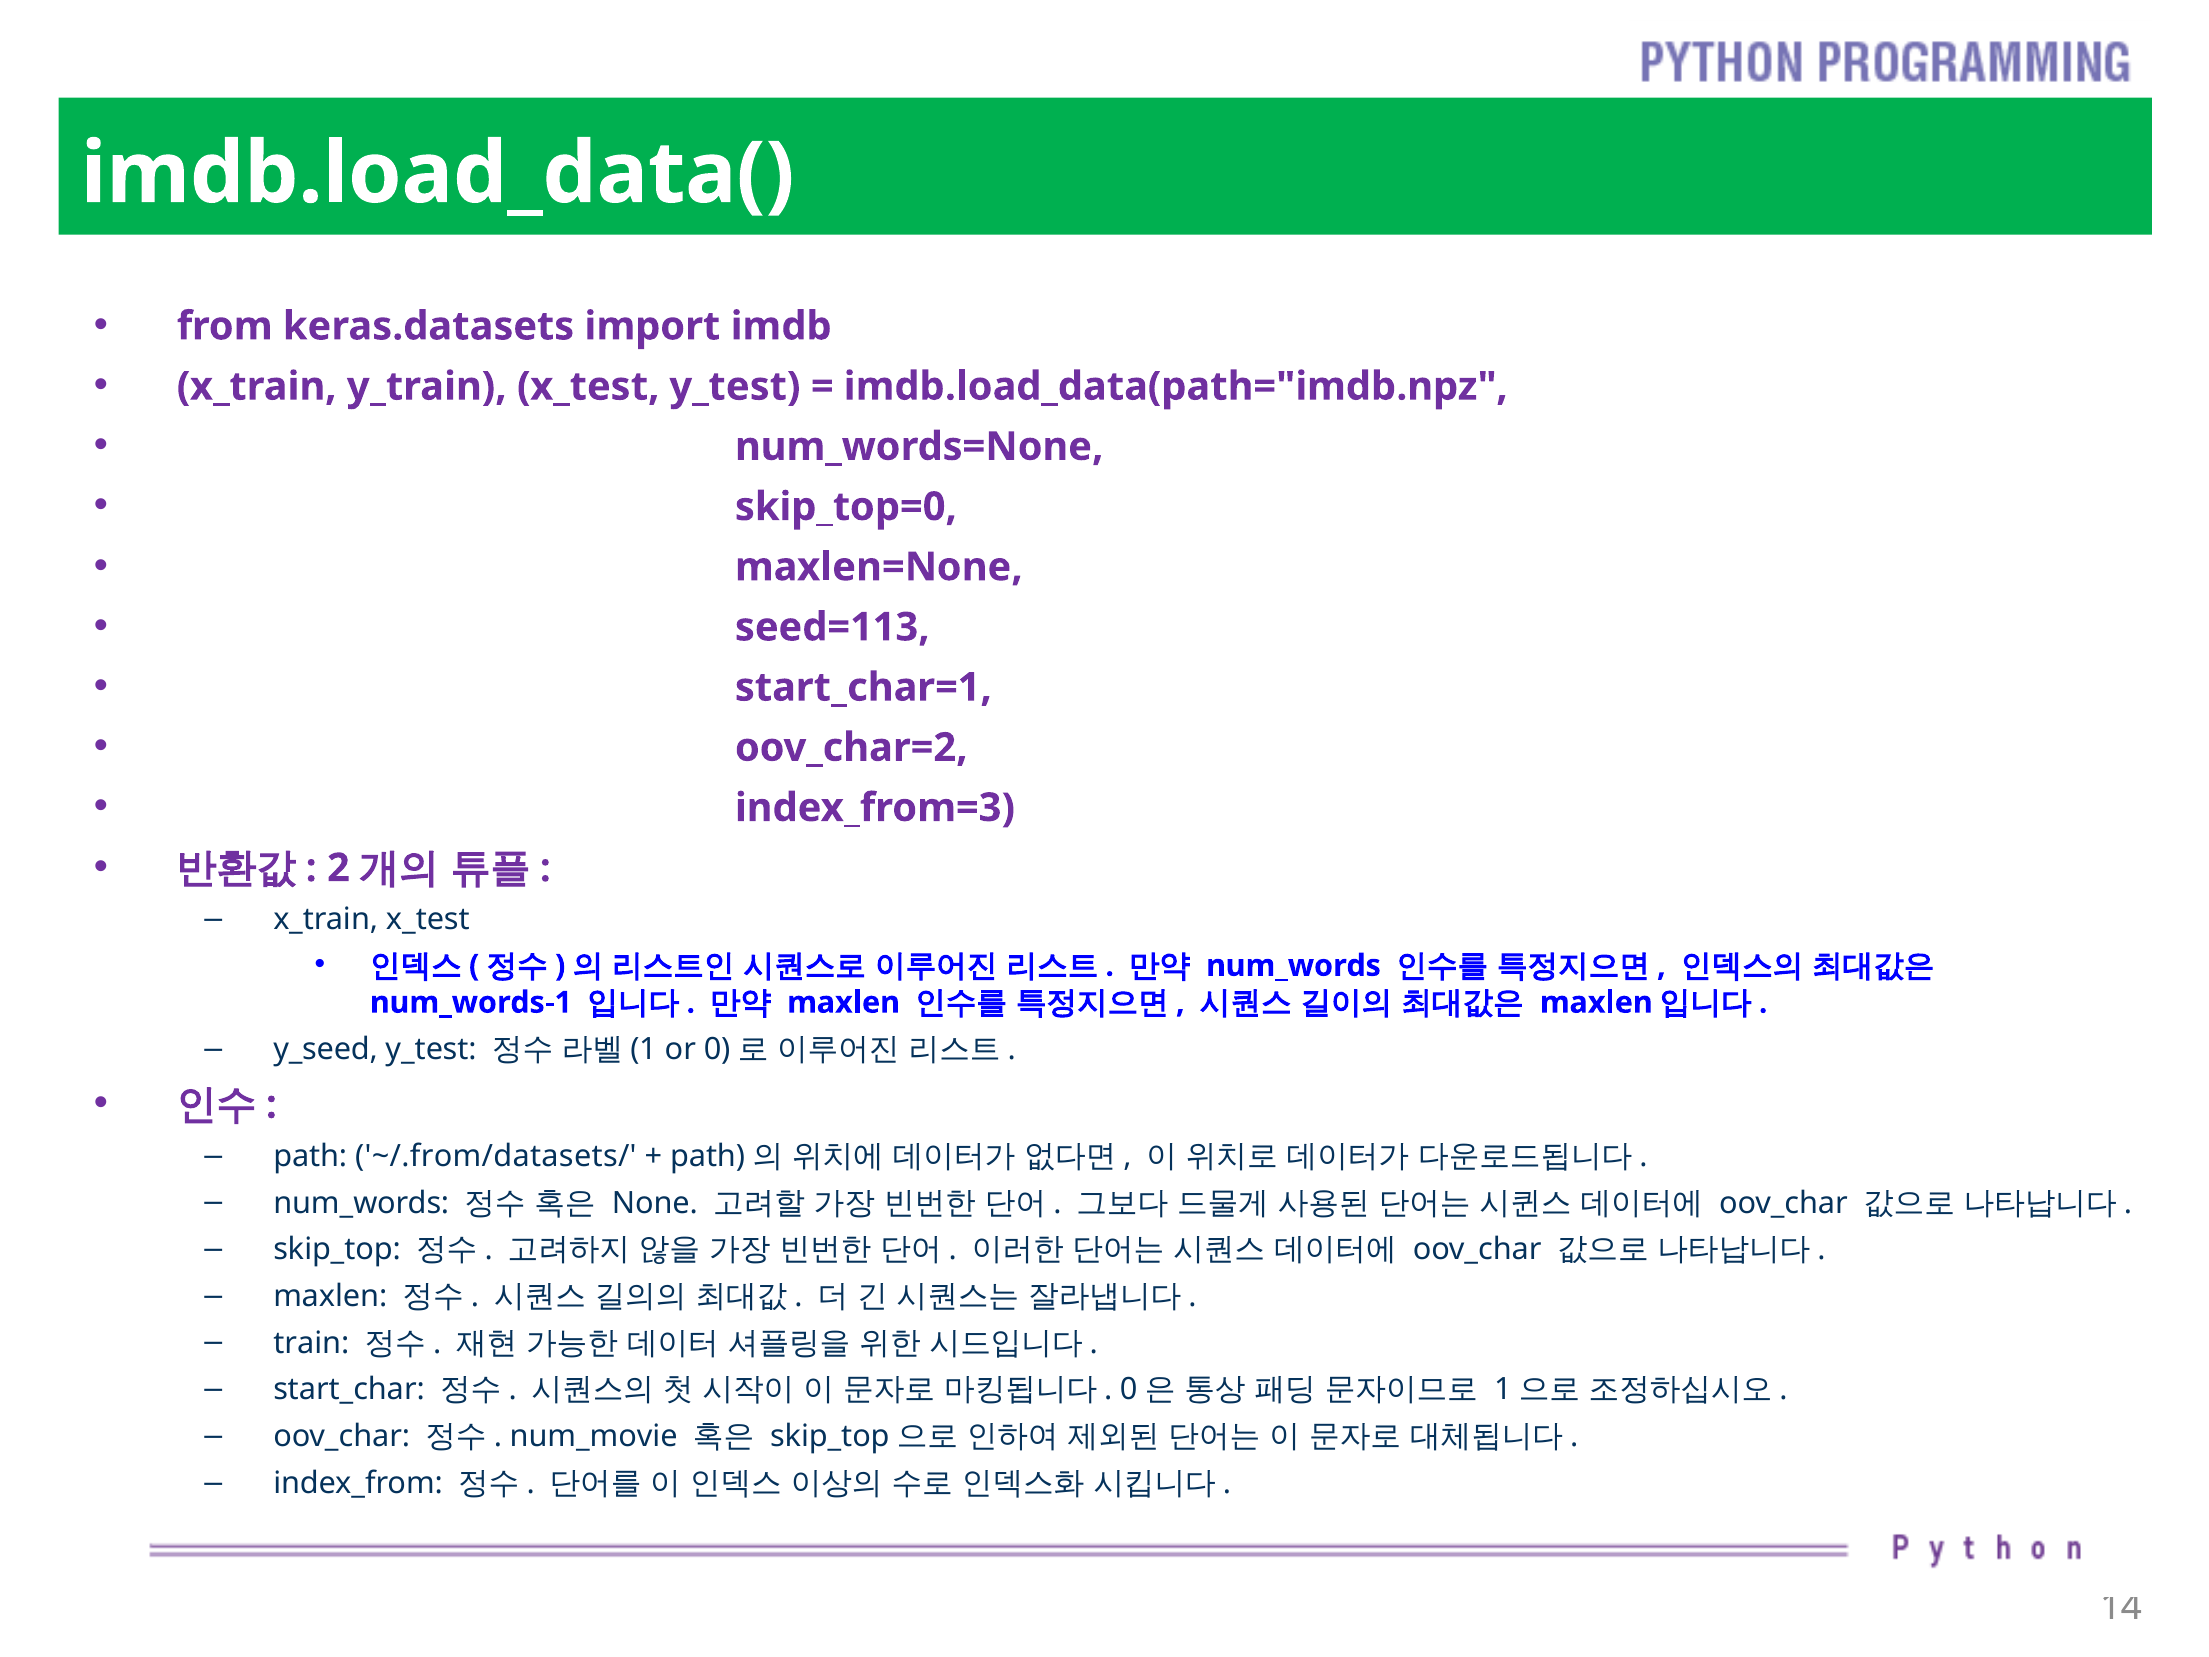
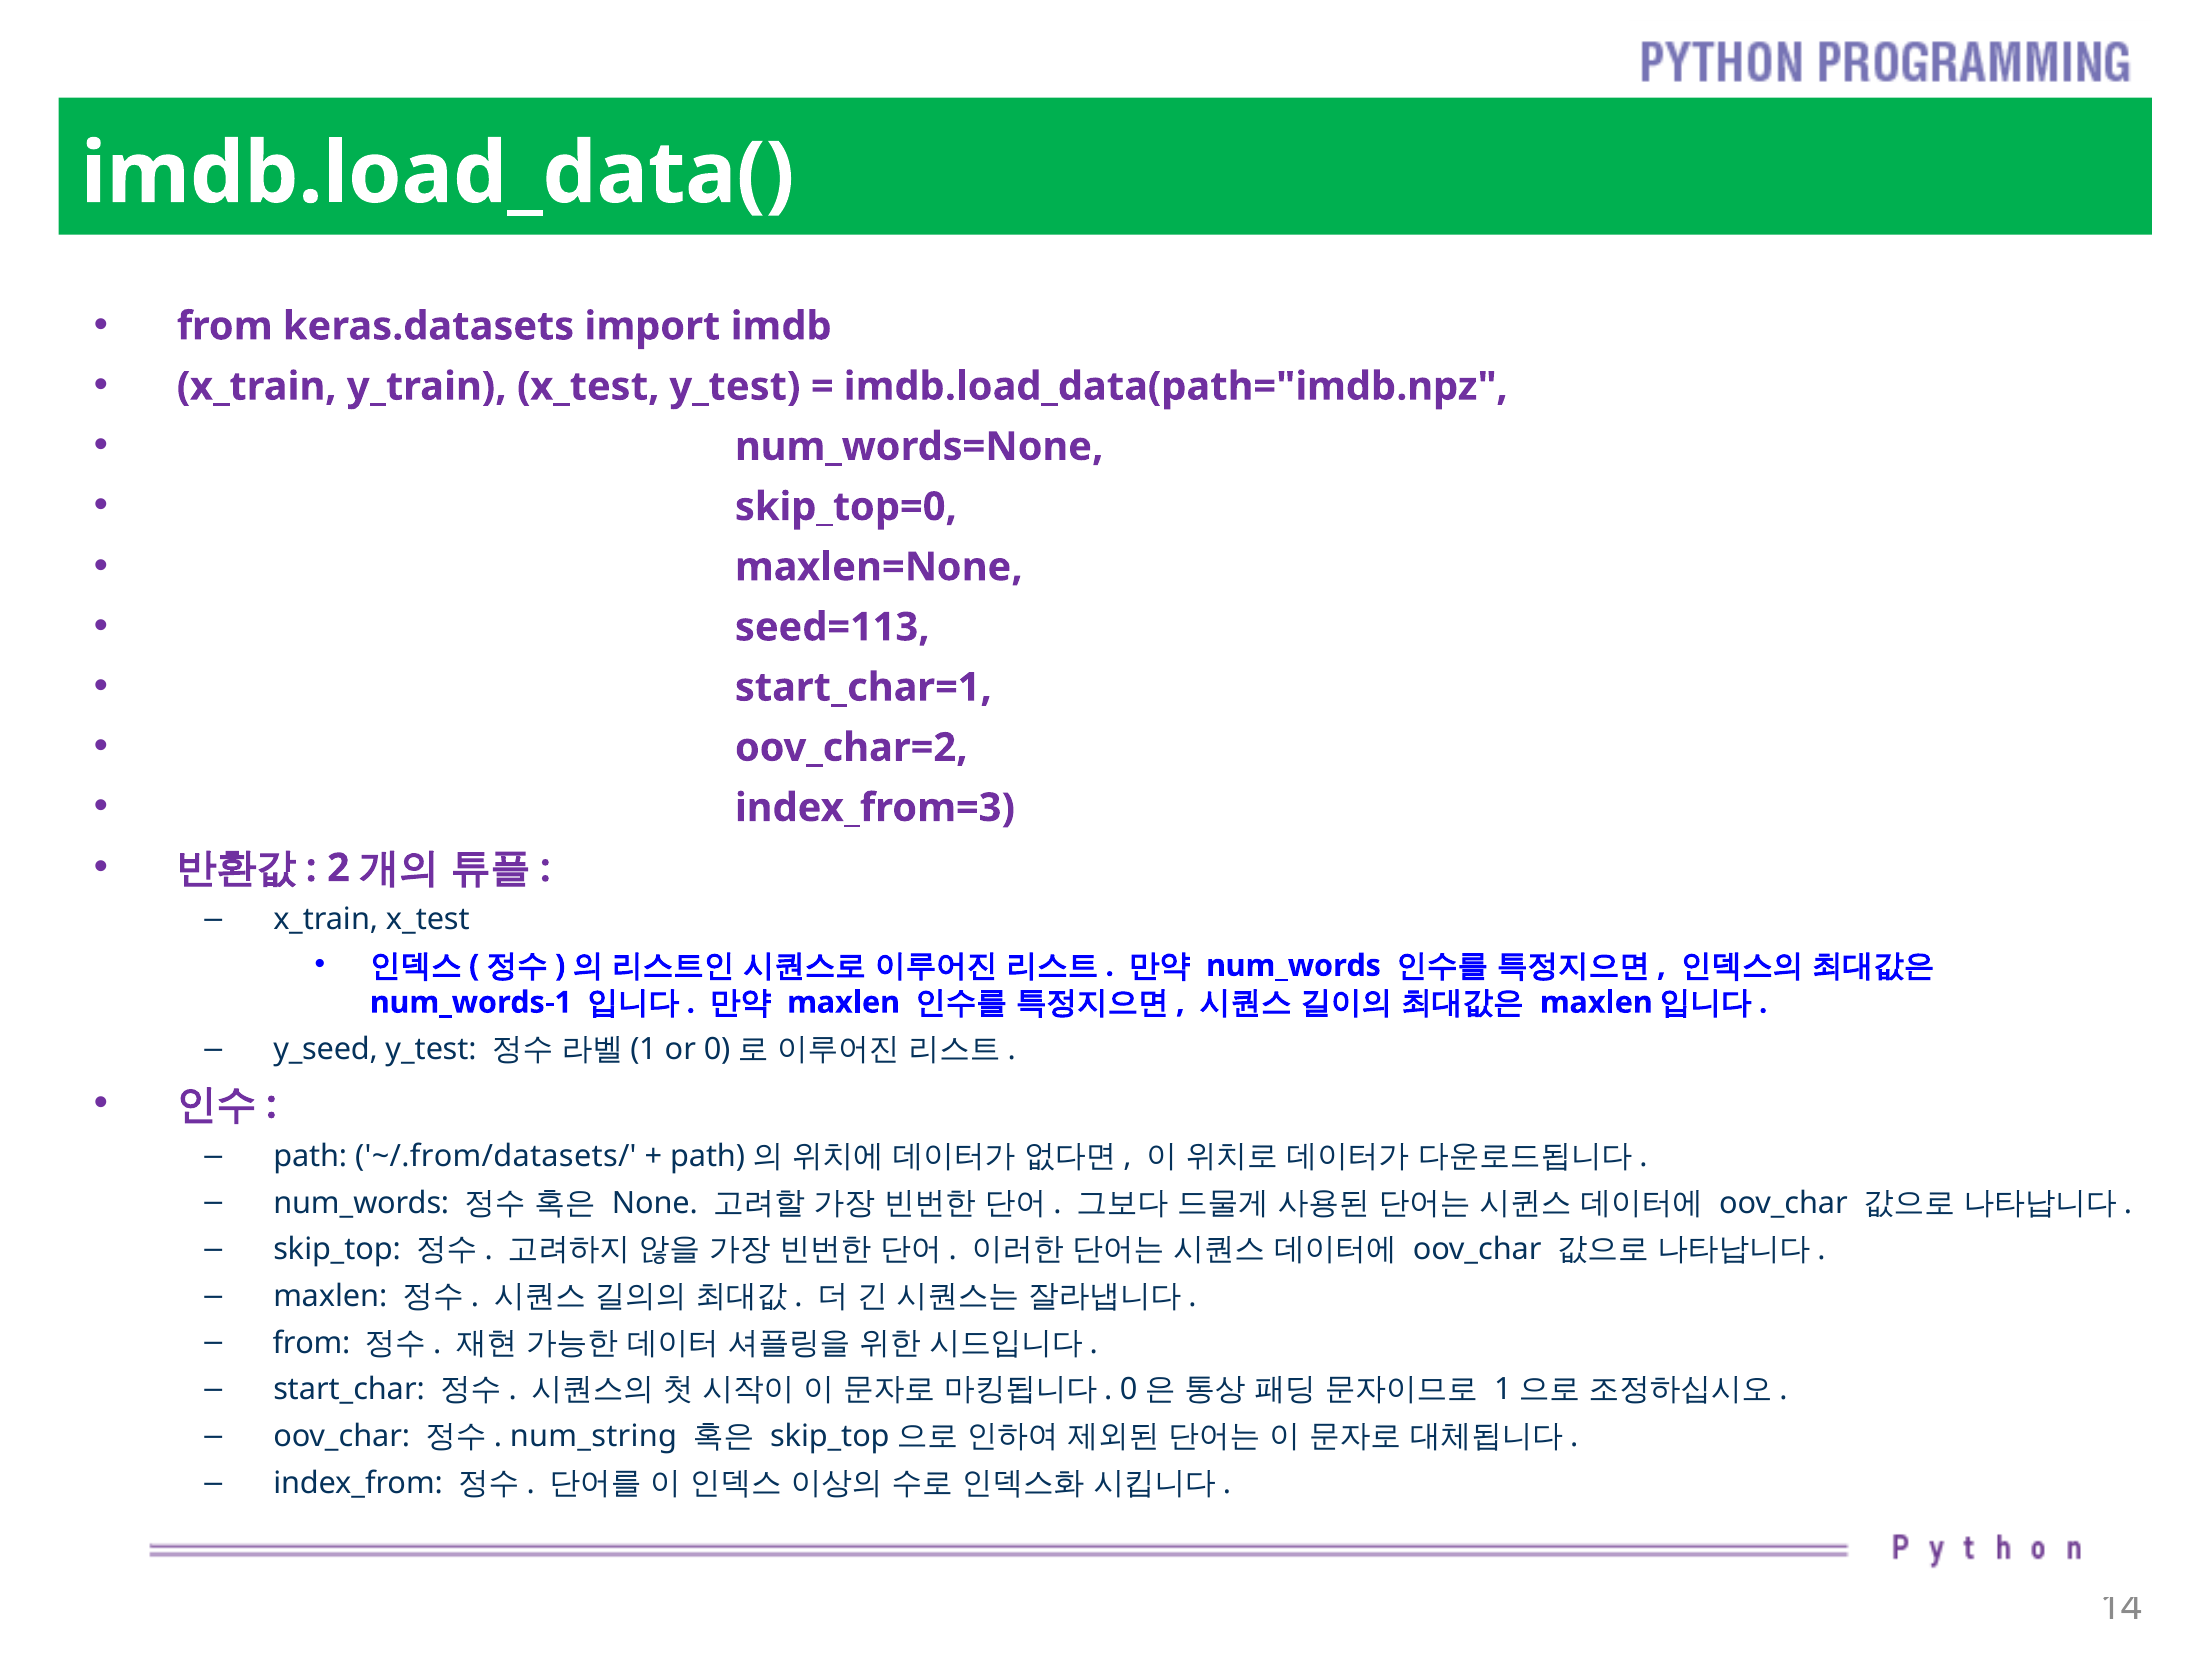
train: train -> from (312, 1343)
num_movie: num_movie -> num_string (593, 1436)
